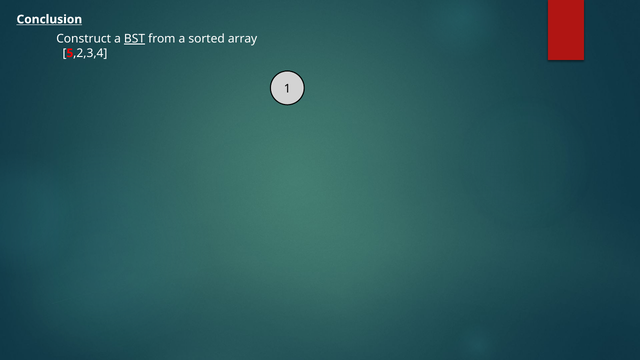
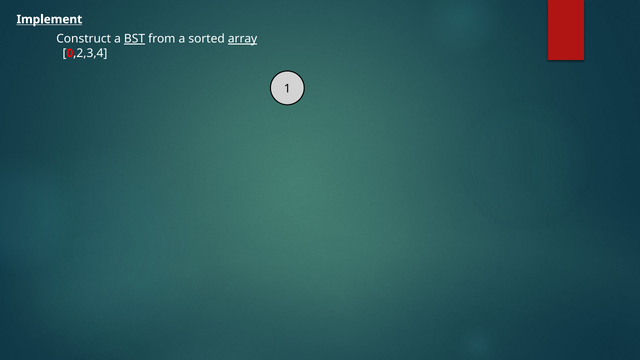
Conclusion: Conclusion -> Implement (49, 19)
array underline: none -> present (243, 39)
5: 5 -> 0 (70, 53)
